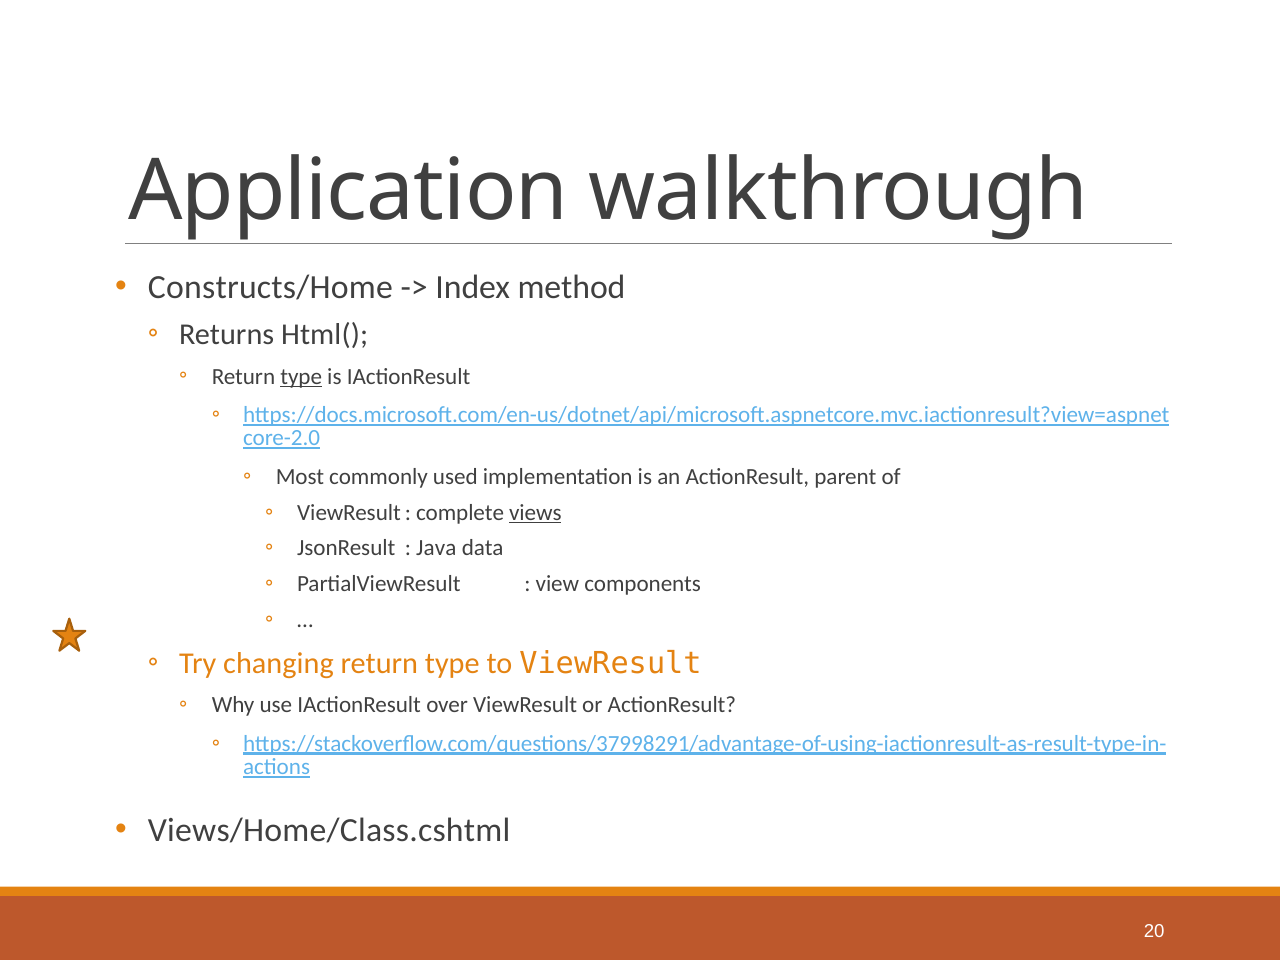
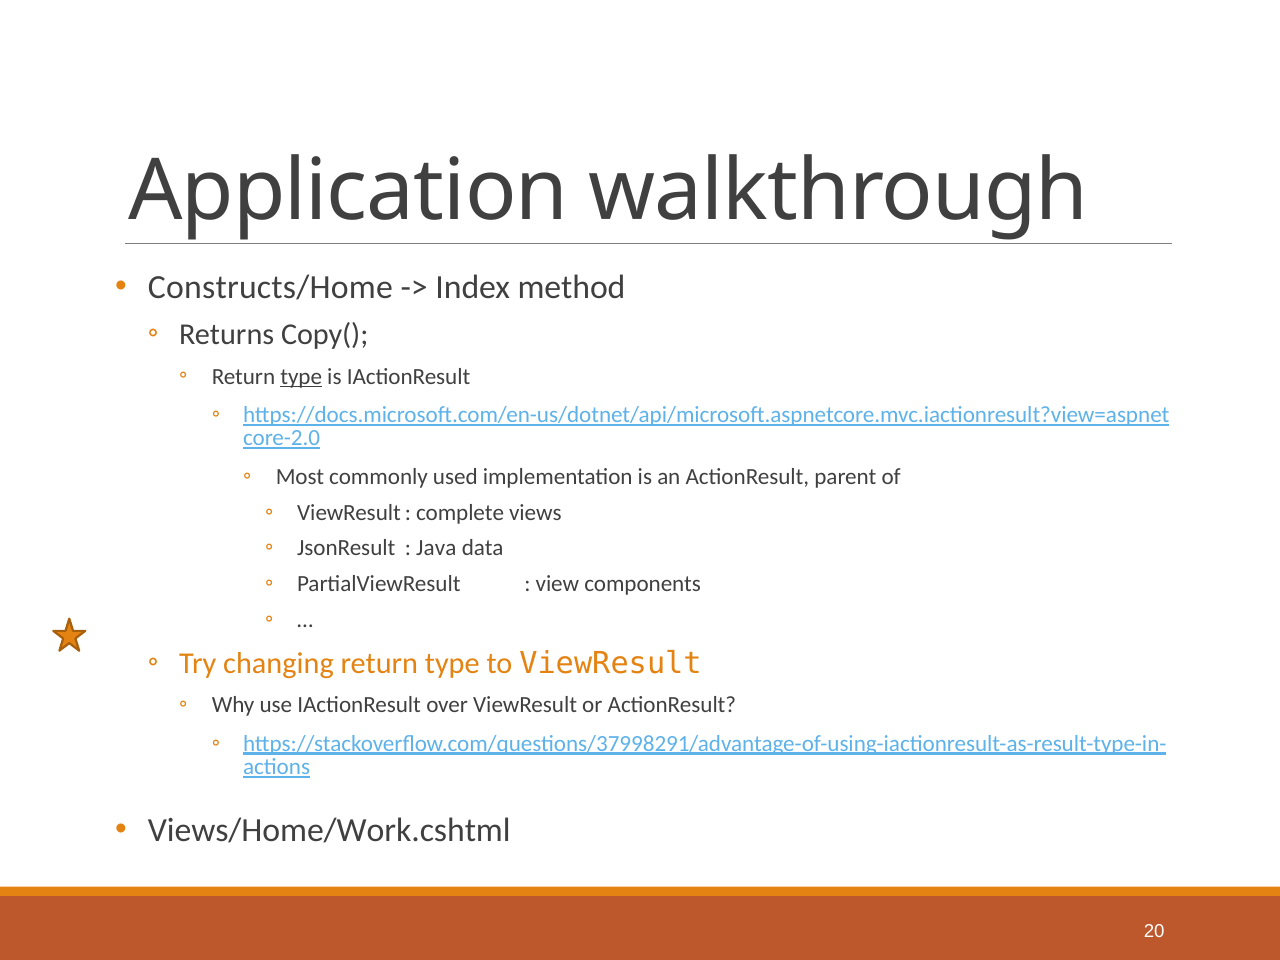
Html(: Html( -> Copy( (325, 334)
views underline: present -> none (535, 512)
Views/Home/Class.cshtml: Views/Home/Class.cshtml -> Views/Home/Work.cshtml (329, 831)
